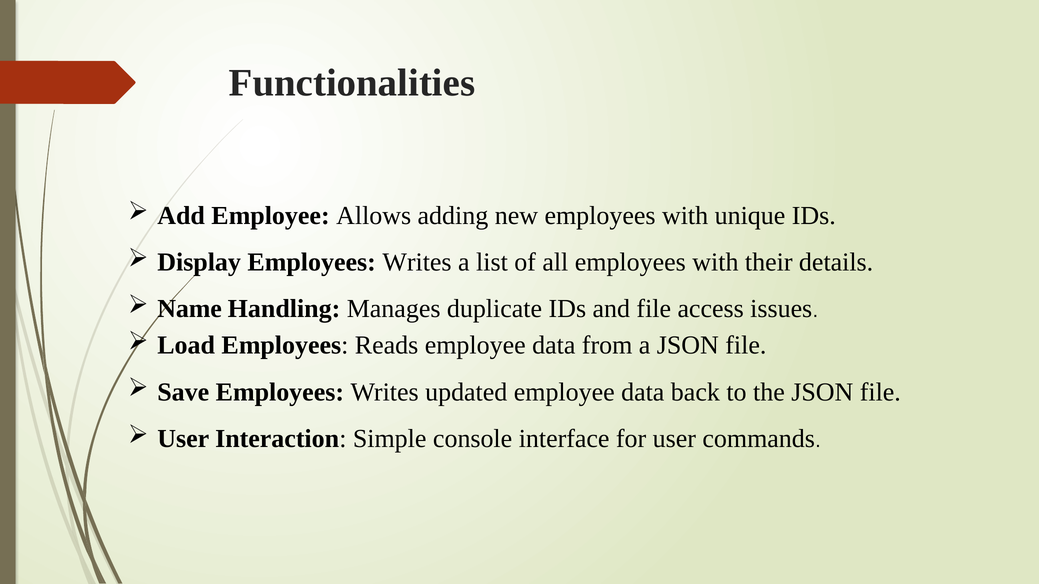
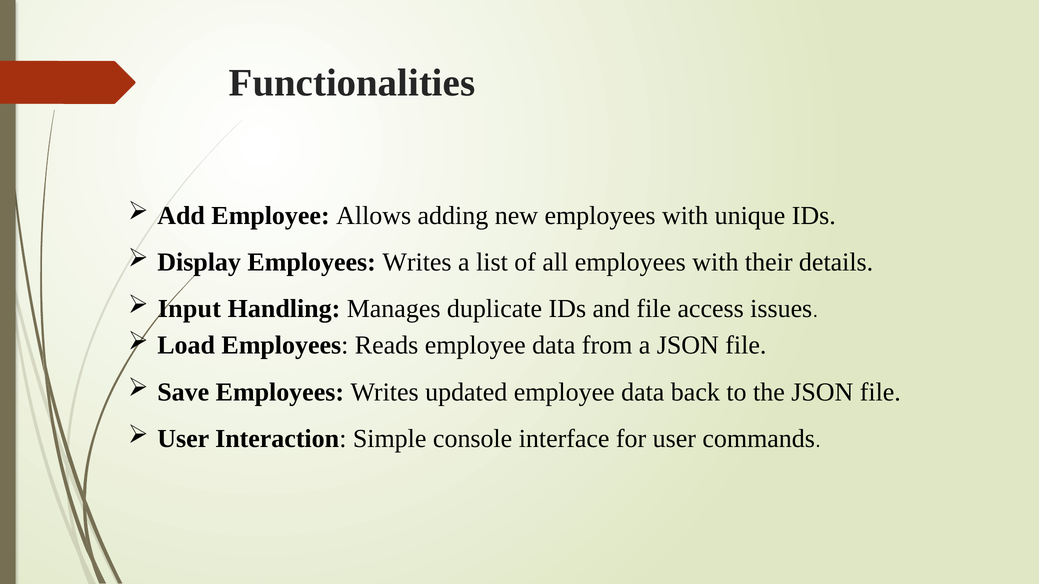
Name: Name -> Input (189, 309)
